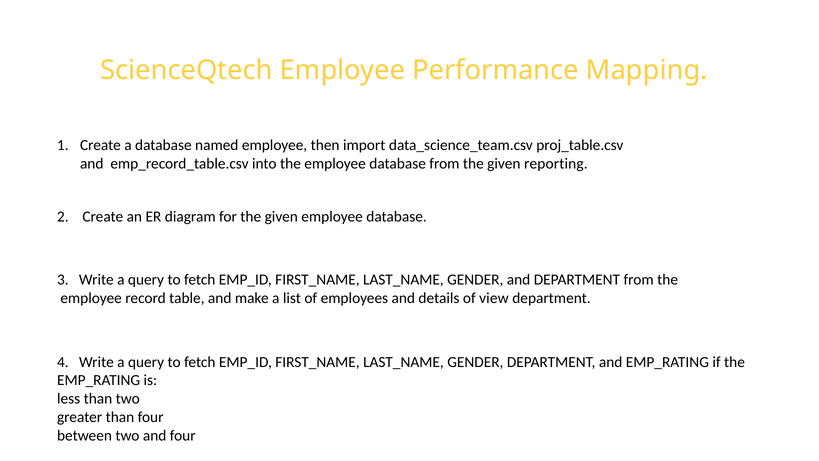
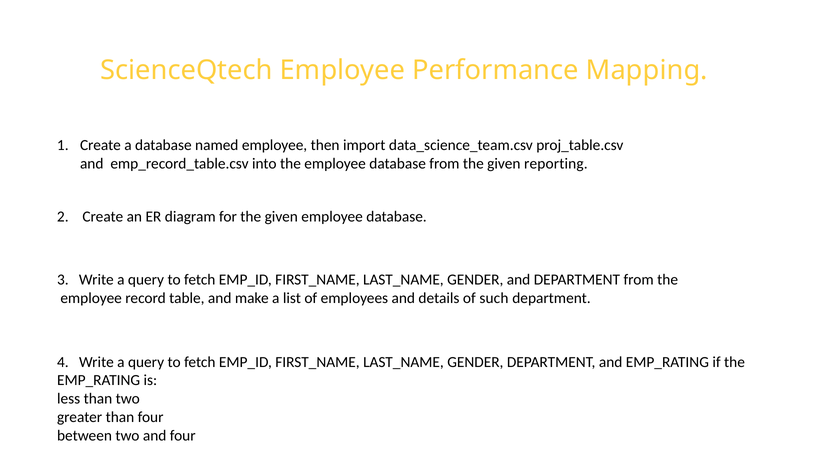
view: view -> such (494, 298)
